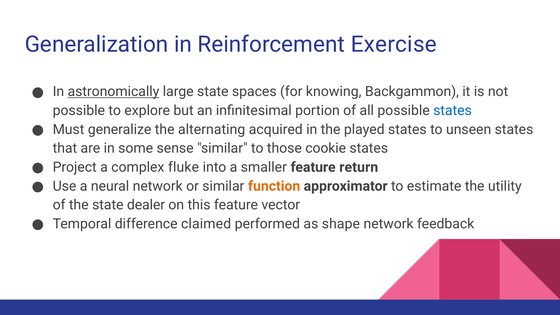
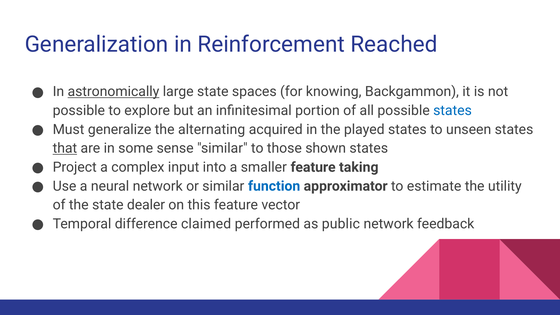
Exercise: Exercise -> Reached (394, 44)
that underline: none -> present (65, 148)
cookie: cookie -> shown (326, 148)
fluke: fluke -> input (184, 167)
return: return -> taking (359, 167)
function colour: orange -> blue (274, 186)
shape: shape -> public (341, 224)
